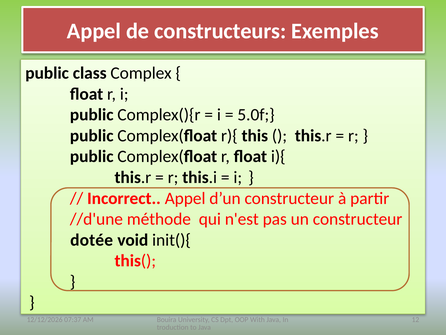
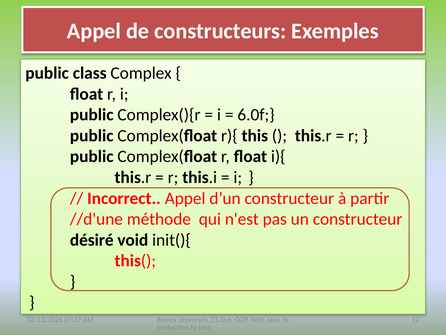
5.0f: 5.0f -> 6.0f (256, 115)
dotée: dotée -> désiré (92, 240)
